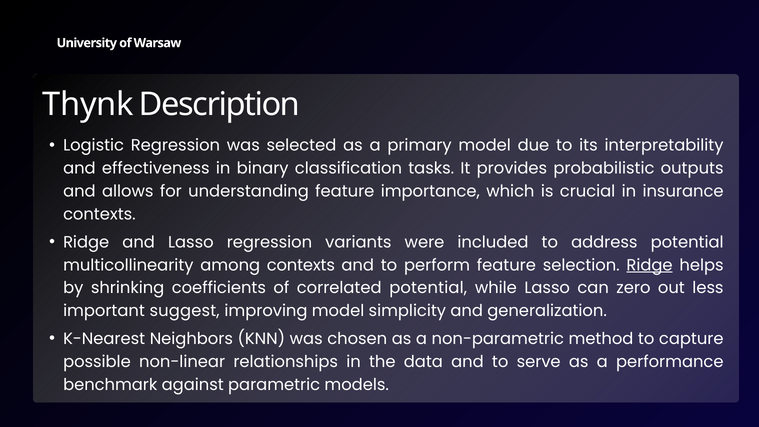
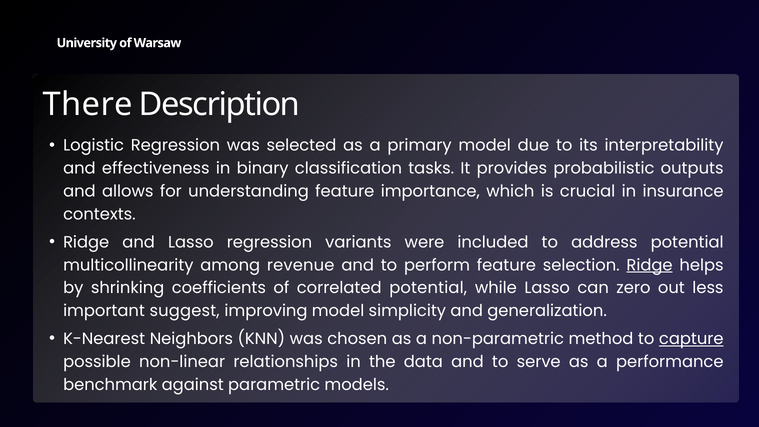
Thynk: Thynk -> There (88, 104)
among contexts: contexts -> revenue (301, 265)
capture underline: none -> present (691, 339)
